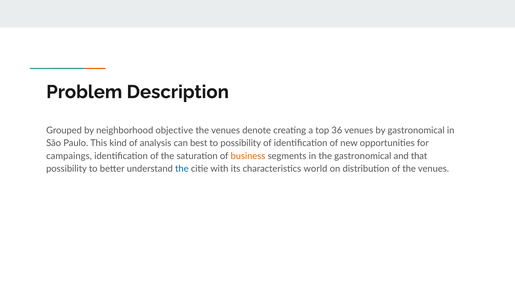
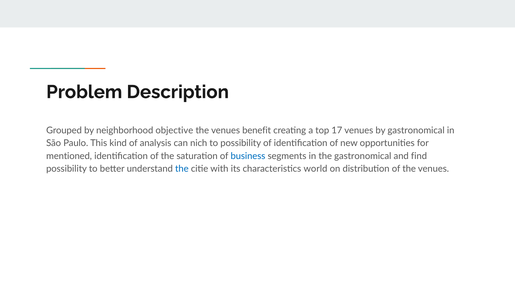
denote: denote -> benefit (257, 130)
36: 36 -> 17 (337, 130)
best: best -> nich (199, 143)
campaings: campaings -> mentioned (69, 156)
business colour: orange -> blue (248, 156)
that: that -> find (419, 156)
